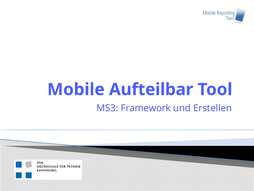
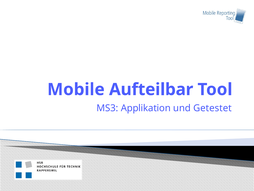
Framework: Framework -> Applikation (146, 108)
Erstellen: Erstellen -> Getestet (213, 108)
